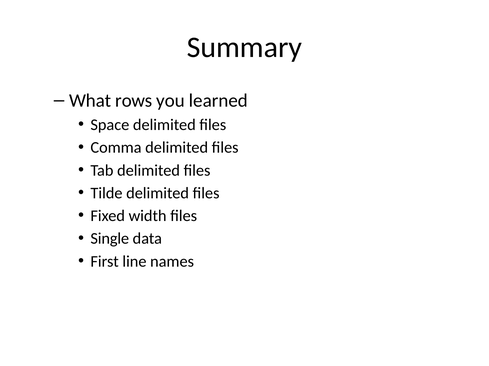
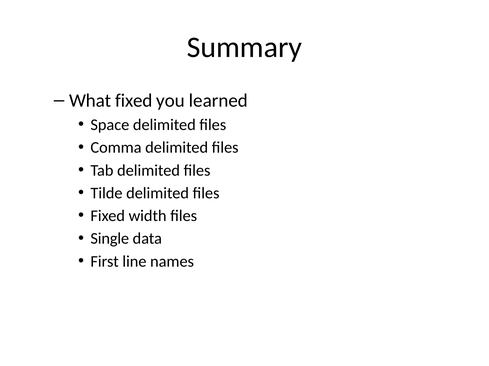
What rows: rows -> fixed (134, 101)
